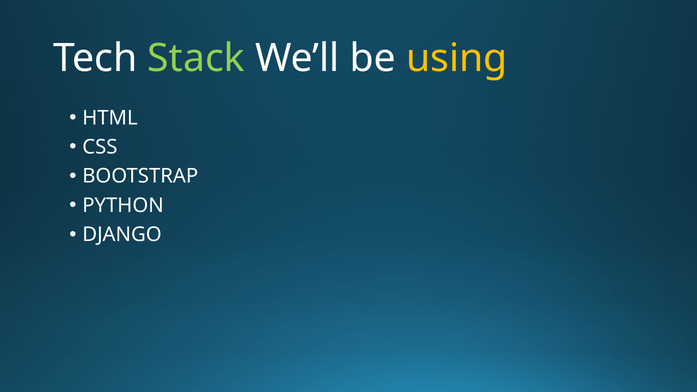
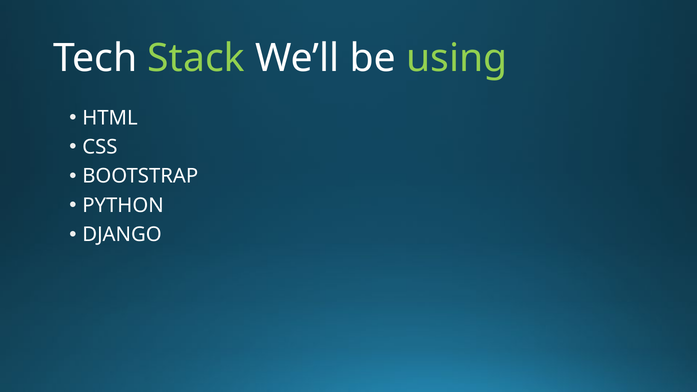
using colour: yellow -> light green (457, 59)
